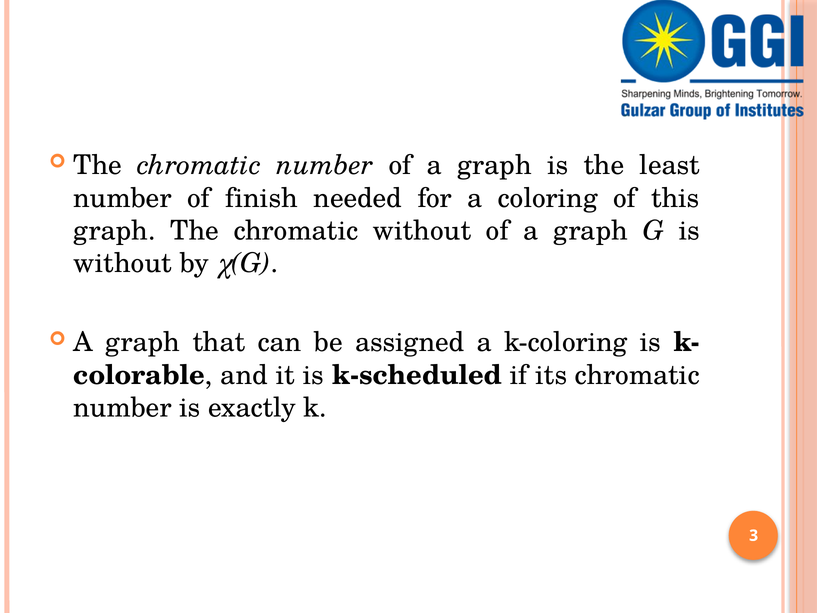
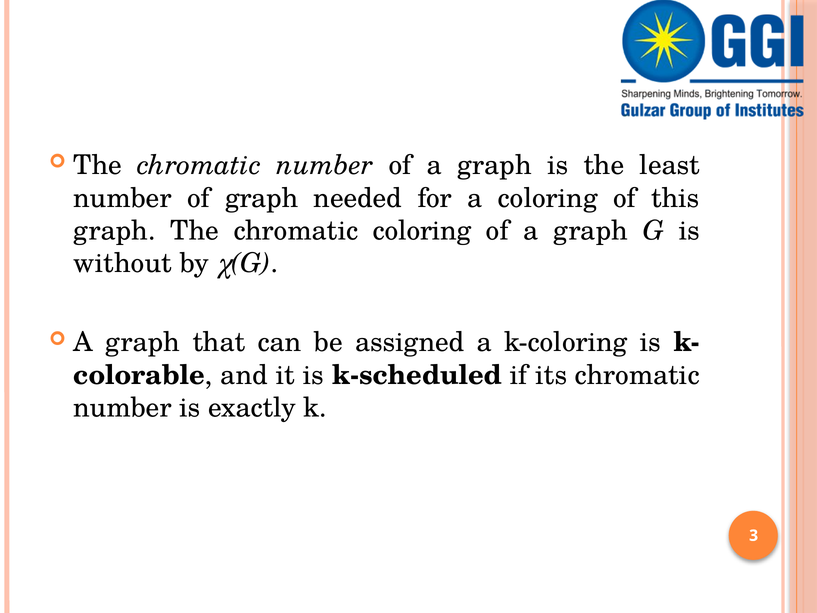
of finish: finish -> graph (262, 198)
chromatic without: without -> coloring (422, 231)
